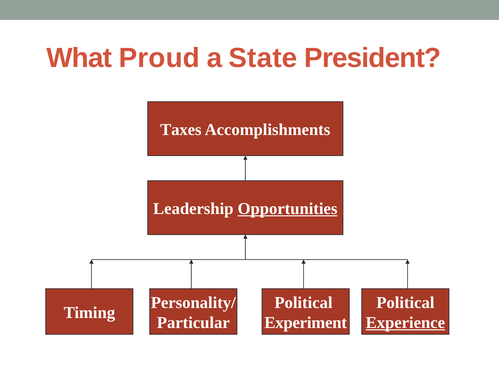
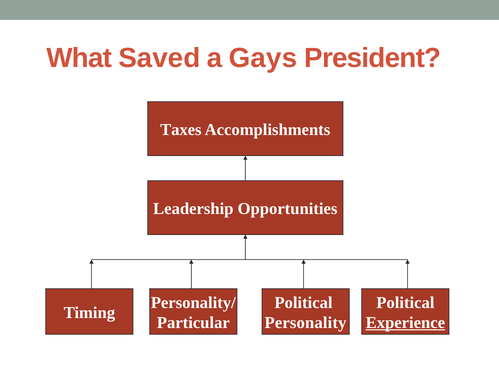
Proud: Proud -> Saved (159, 58)
State: State -> Gays (263, 58)
Opportunities underline: present -> none (287, 209)
Experiment: Experiment -> Personality (305, 323)
